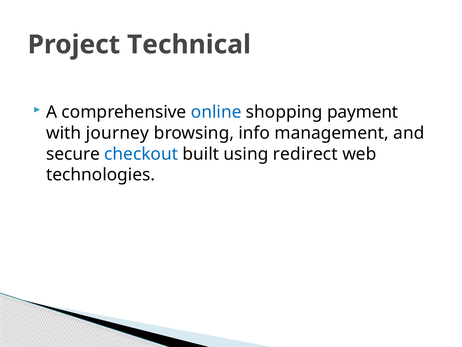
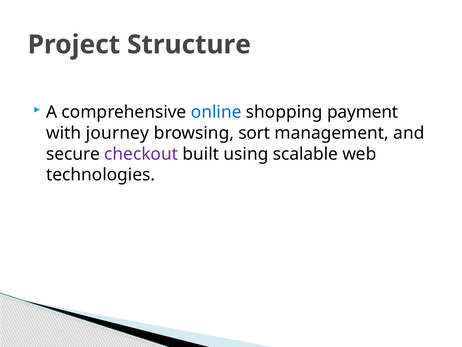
Technical: Technical -> Structure (189, 45)
info: info -> sort (254, 133)
checkout colour: blue -> purple (141, 154)
redirect: redirect -> scalable (305, 154)
